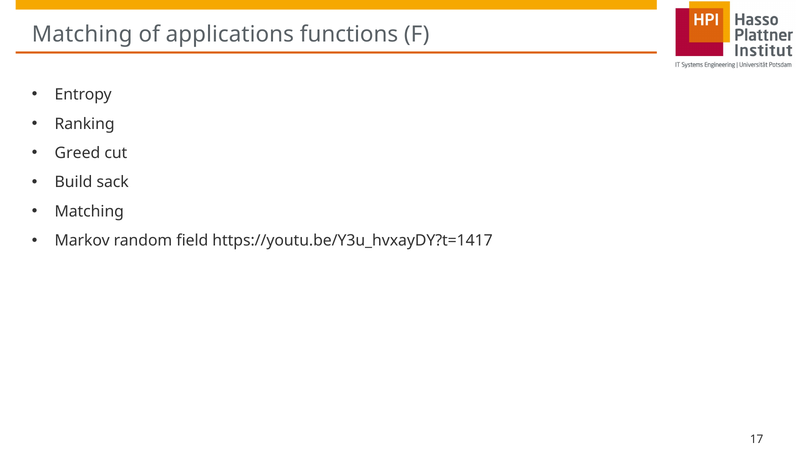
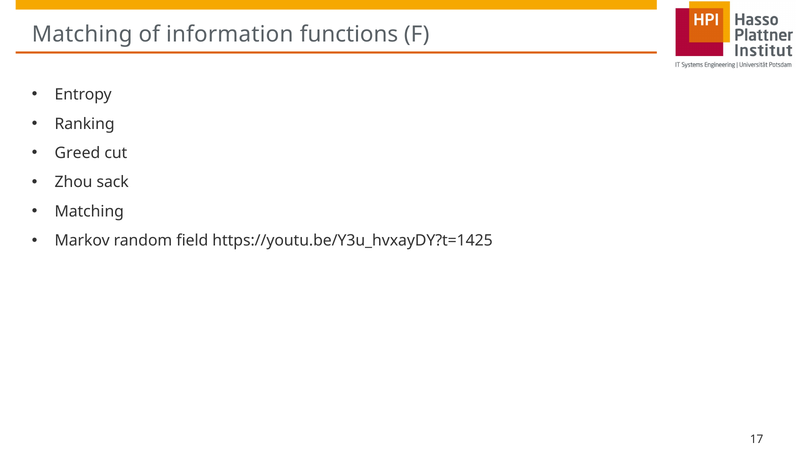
applications: applications -> information (230, 34)
Build: Build -> Zhou (74, 183)
https://youtu.be/Y3u_hvxayDY?t=1417: https://youtu.be/Y3u_hvxayDY?t=1417 -> https://youtu.be/Y3u_hvxayDY?t=1425 (353, 241)
